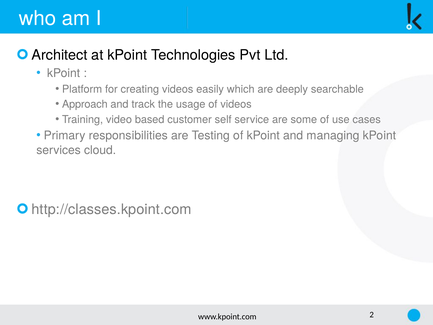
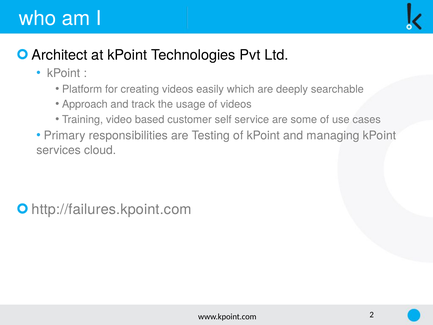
http://classes.kpoint.com: http://classes.kpoint.com -> http://failures.kpoint.com (112, 209)
